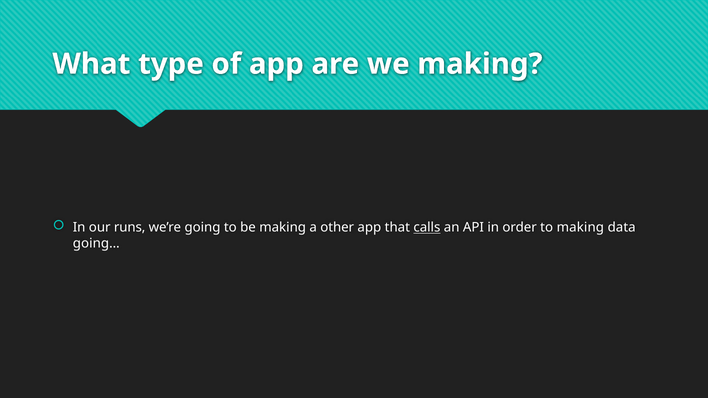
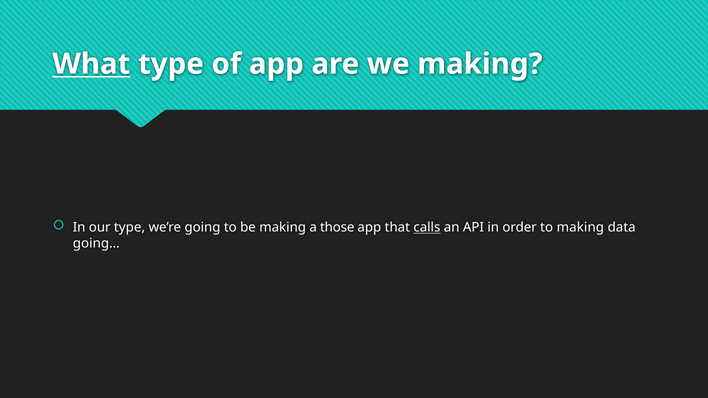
What underline: none -> present (91, 64)
our runs: runs -> type (130, 228)
other: other -> those (337, 228)
